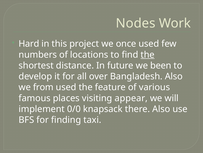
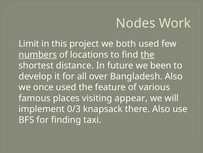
Hard: Hard -> Limit (29, 44)
once: once -> both (126, 44)
numbers underline: none -> present (38, 54)
from: from -> once (43, 87)
0/0: 0/0 -> 0/3 (74, 109)
